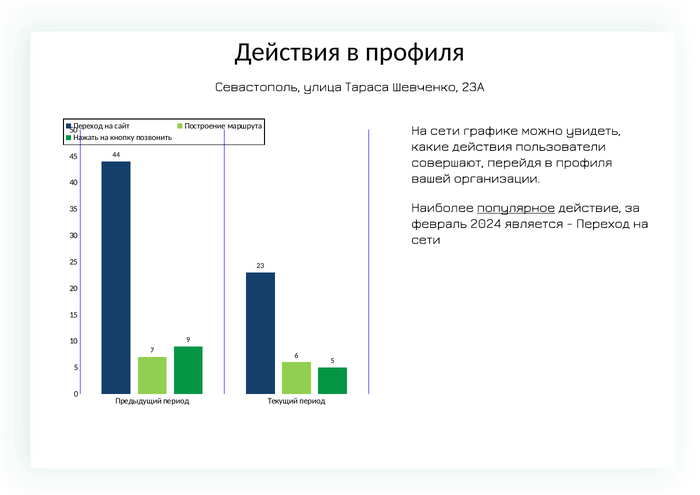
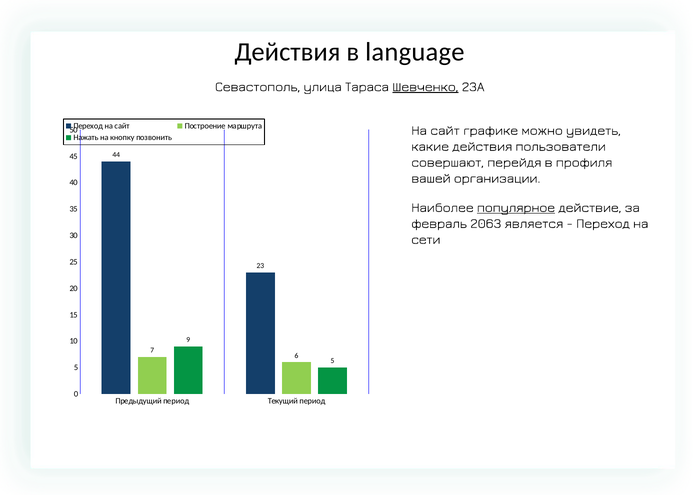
Действия в профиля: профиля -> language (415, 52)
Шевченко underline: none -> present (425, 87)
сети: сети -> сайт (445, 130)
2024: 2024 -> 2063 (486, 223)
